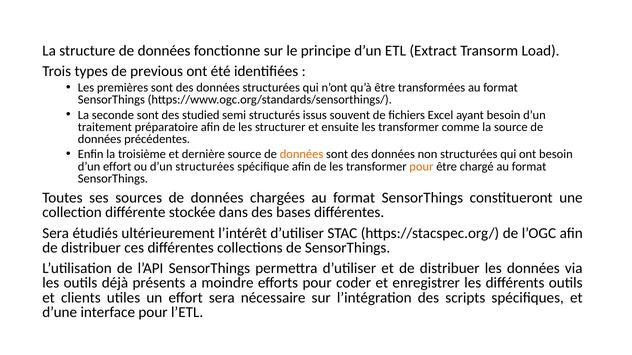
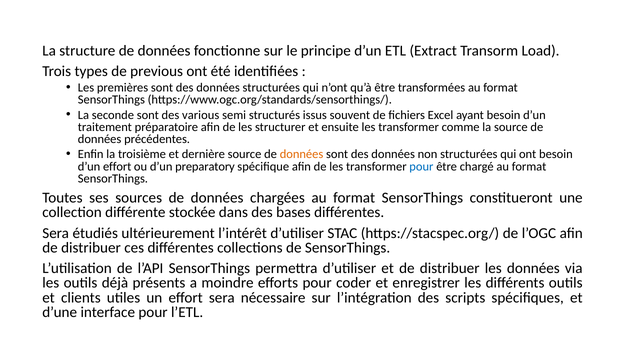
studied: studied -> various (201, 115)
d’un structurées: structurées -> preparatory (205, 167)
pour colour: orange -> blue (421, 167)
